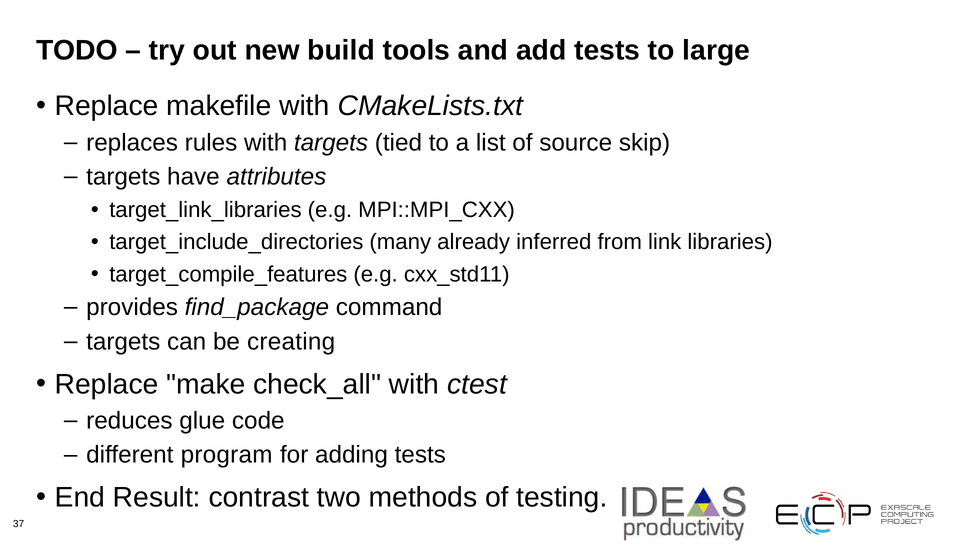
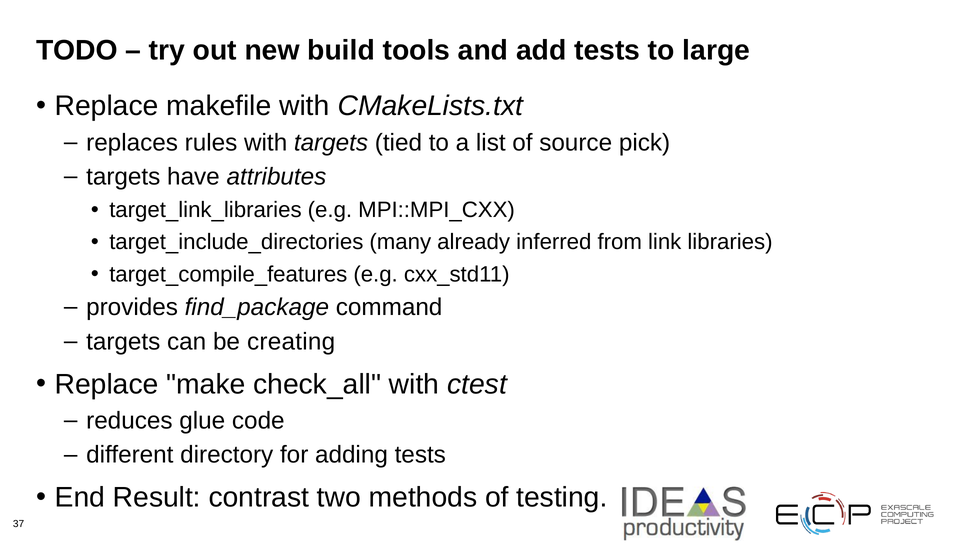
skip: skip -> pick (645, 143)
program: program -> directory (227, 455)
